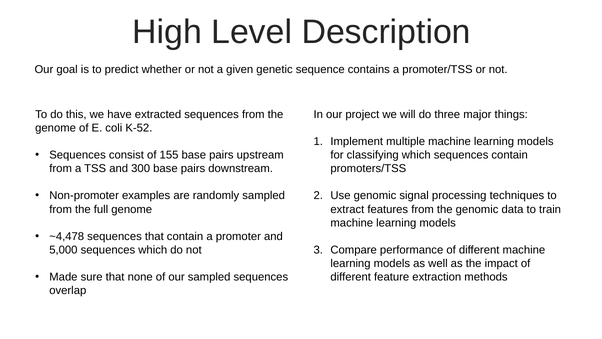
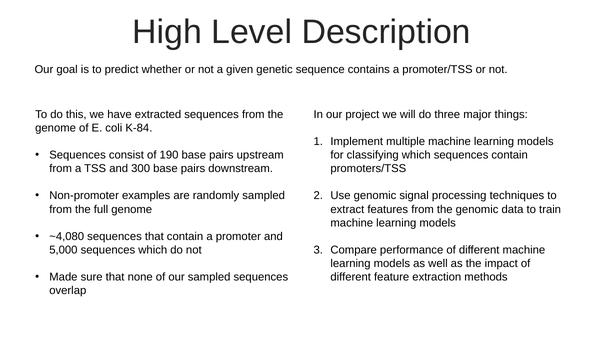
K-52: K-52 -> K-84 (139, 128)
155: 155 -> 190 (169, 155)
~4,478: ~4,478 -> ~4,080 (67, 236)
